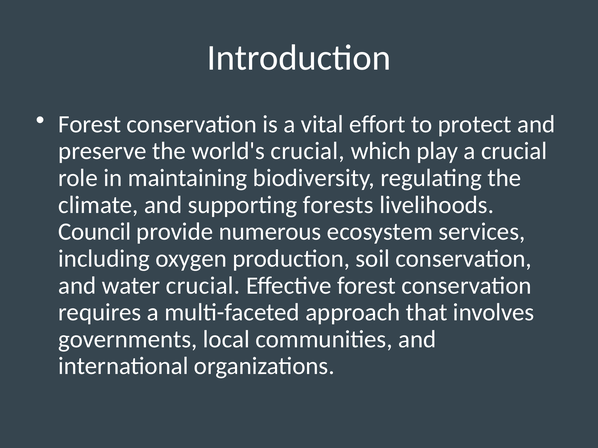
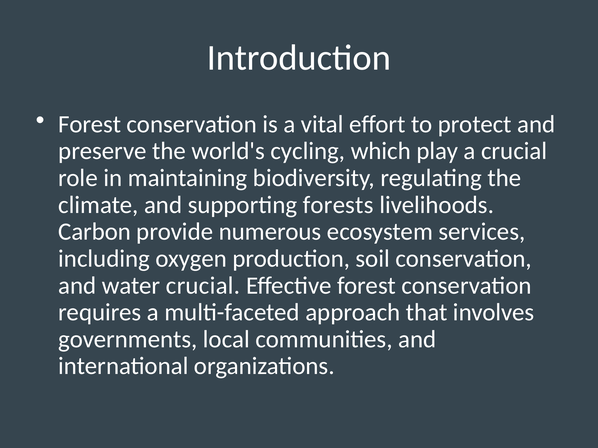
world's crucial: crucial -> cycling (308, 151)
Council: Council -> Carbon (95, 232)
